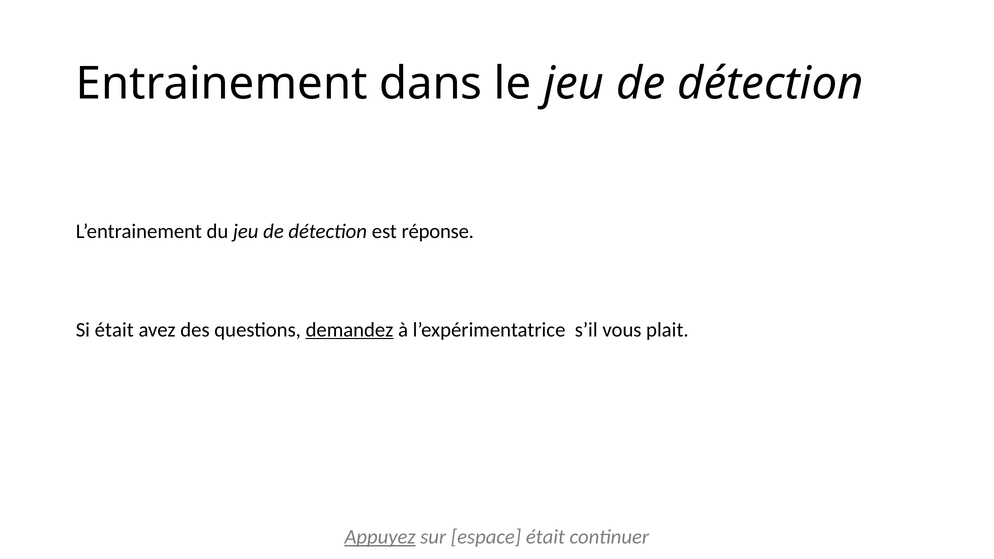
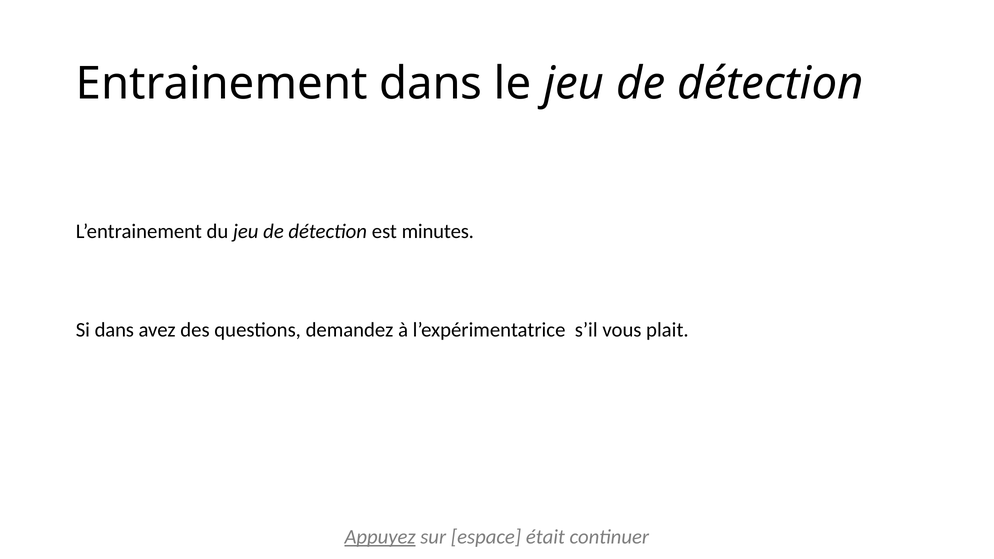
réponse: réponse -> minutes (438, 232)
Si était: était -> dans (114, 330)
demandez underline: present -> none (350, 330)
